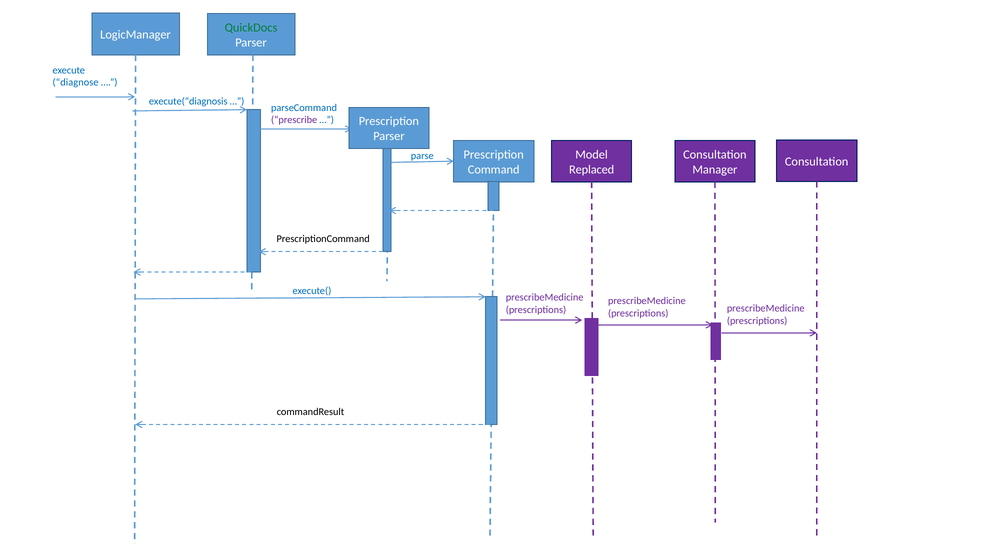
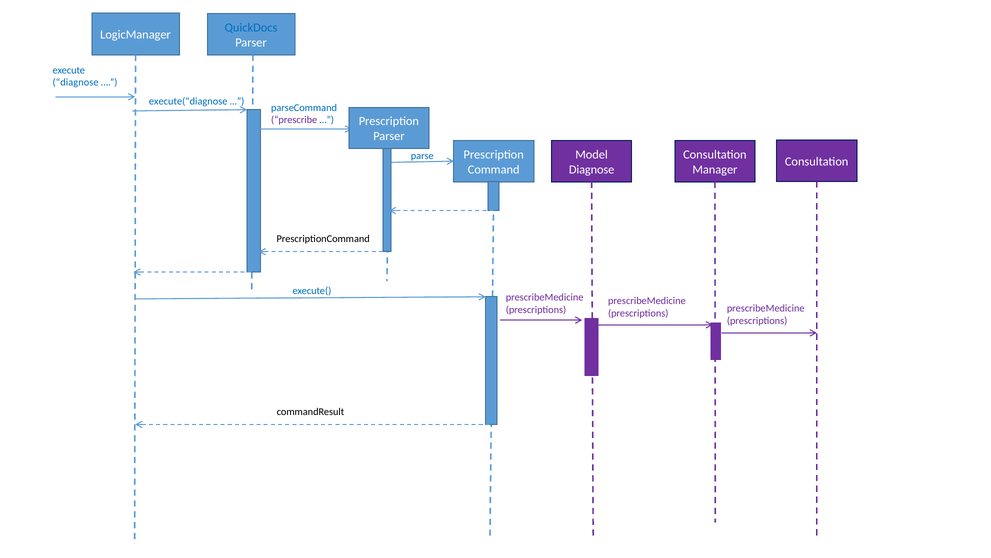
QuickDocs colour: green -> blue (251, 28)
execute(“diagnosis: execute(“diagnosis -> execute(“diagnose (188, 101)
Replaced: Replaced -> Diagnose (592, 169)
